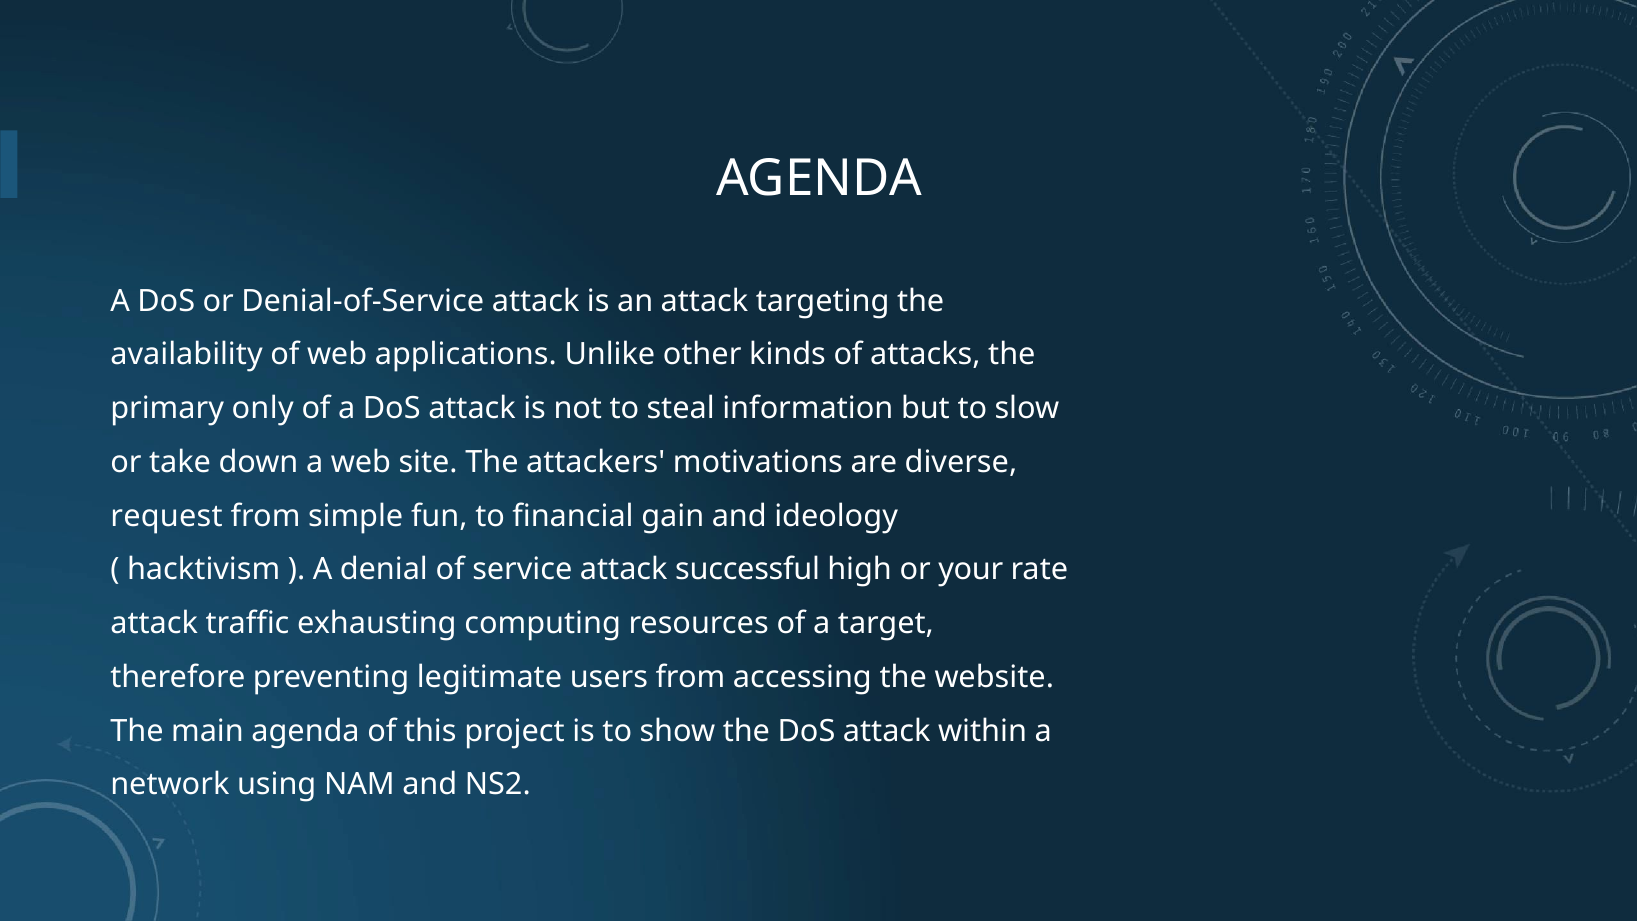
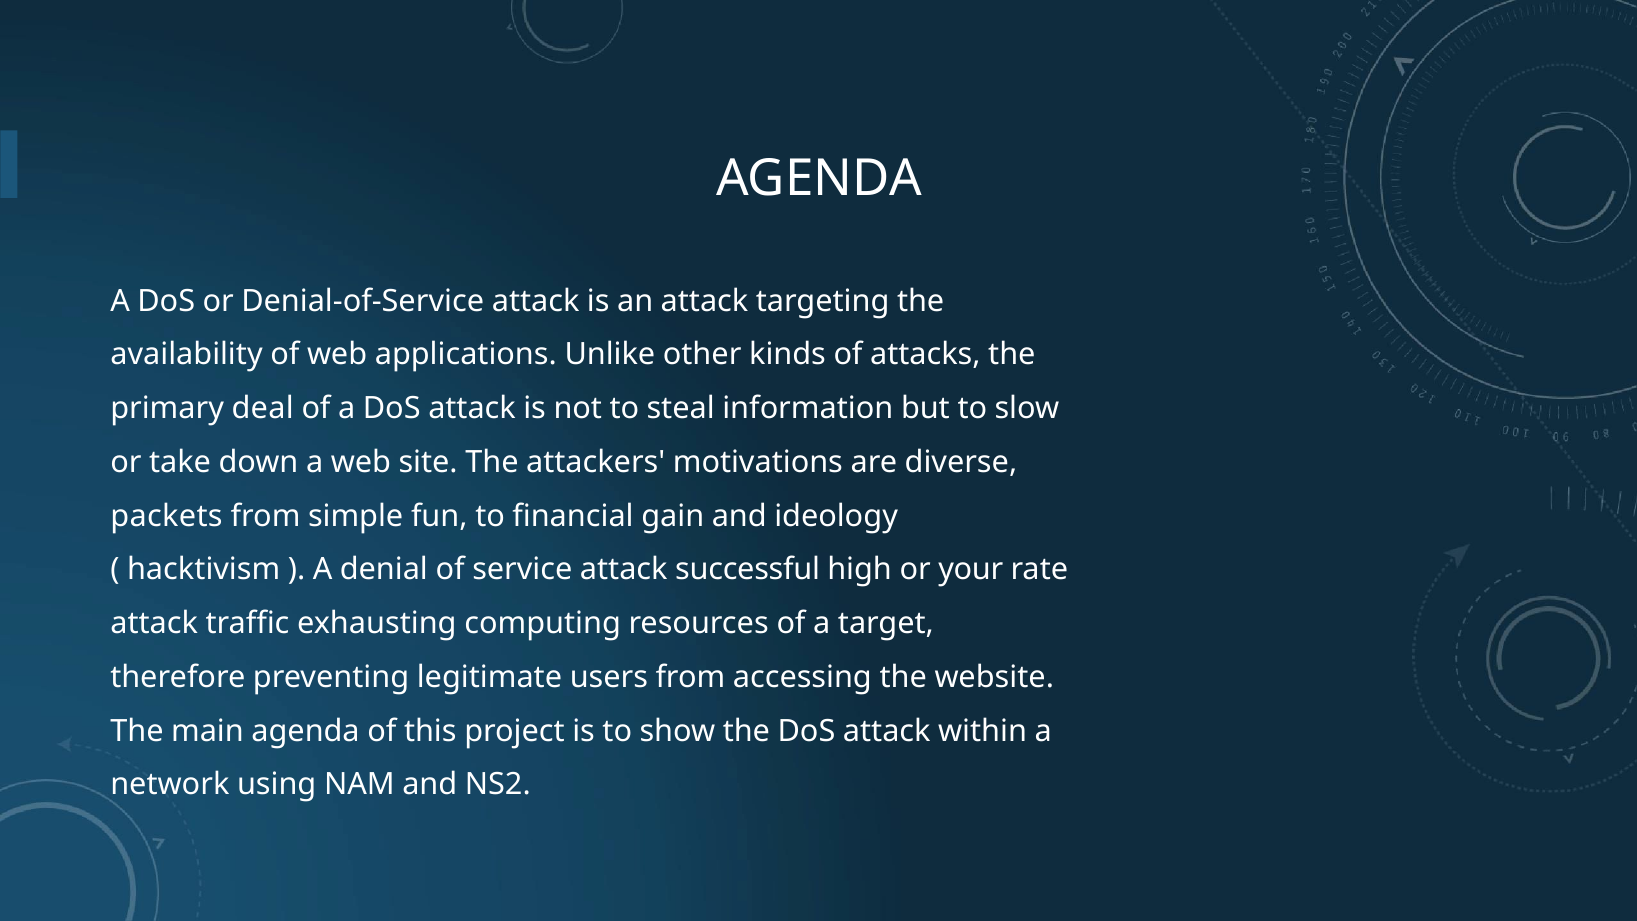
only: only -> deal (263, 408)
request: request -> packets (167, 516)
